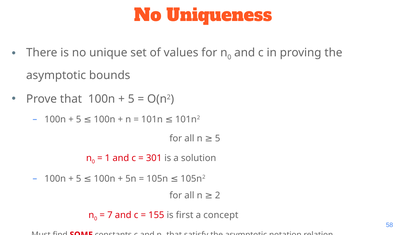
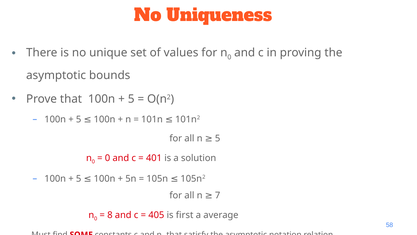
1: 1 -> 0 (108, 158)
301: 301 -> 401 (154, 158)
n 2: 2 -> 7 (218, 195)
7: 7 -> 8 (110, 215)
155: 155 -> 405 (156, 215)
concept: concept -> average (221, 215)
